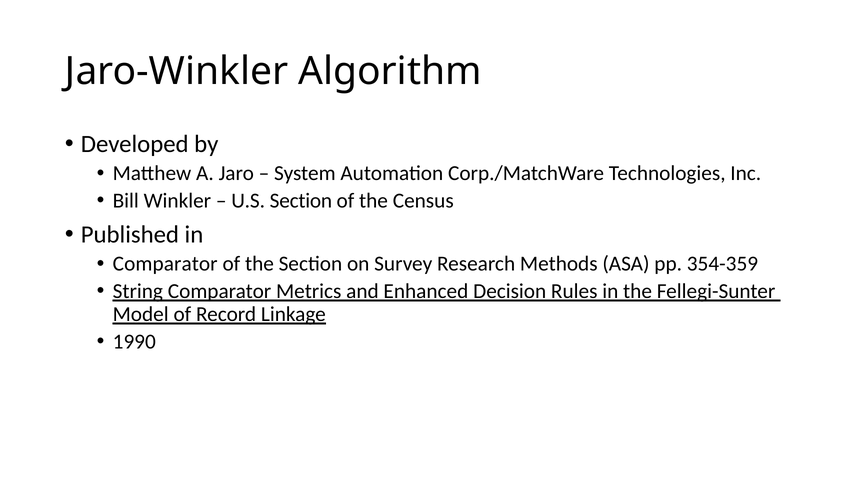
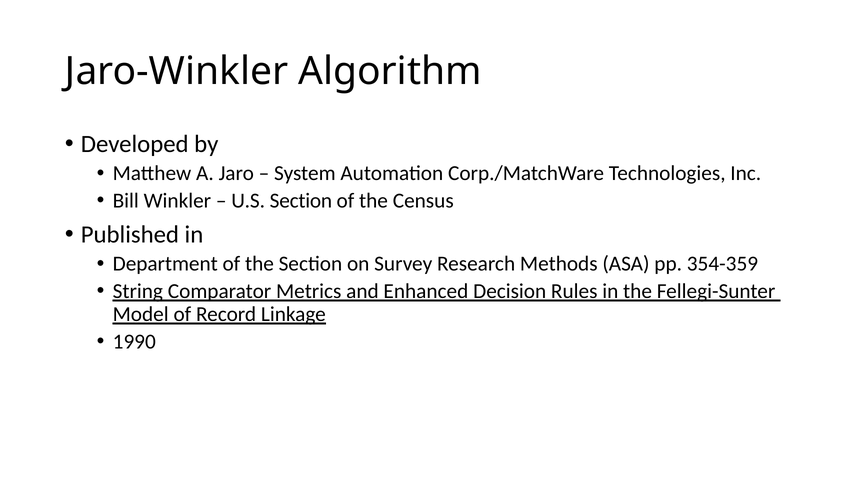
Comparator: Comparator -> Department (165, 264)
